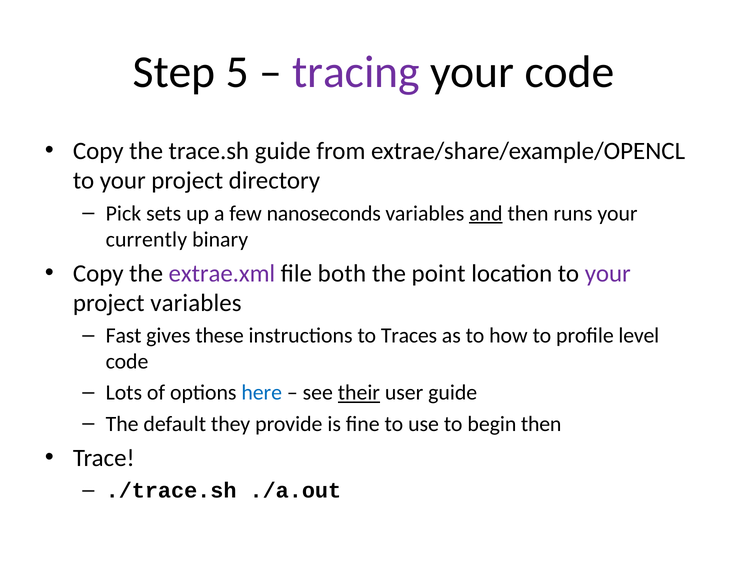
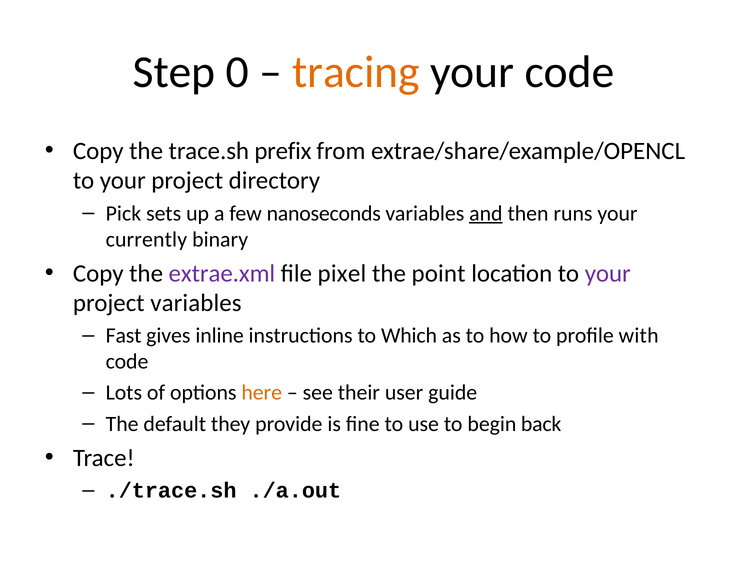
5: 5 -> 0 (237, 72)
tracing colour: purple -> orange (356, 72)
trace.sh guide: guide -> prefix (283, 151)
both: both -> pixel (342, 273)
these: these -> inline (220, 336)
Traces: Traces -> Which (409, 336)
level: level -> with (639, 336)
here colour: blue -> orange (262, 393)
their underline: present -> none (359, 393)
begin then: then -> back (541, 424)
